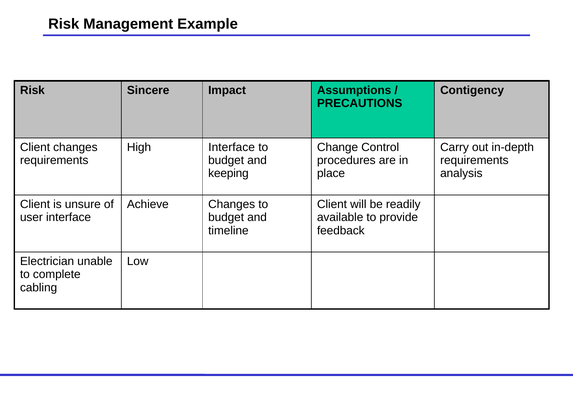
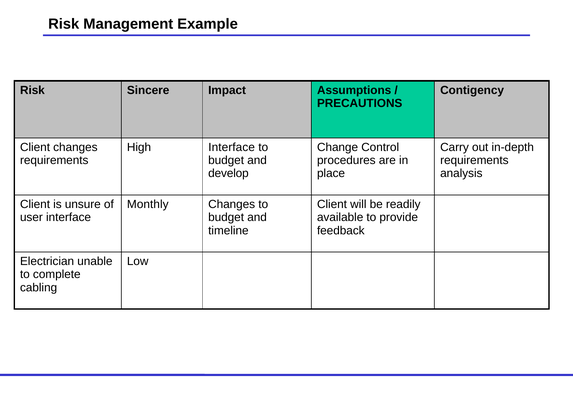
keeping: keeping -> develop (228, 173)
Achieve: Achieve -> Monthly (148, 204)
